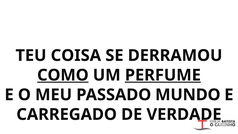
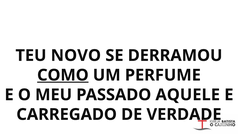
COISA: COISA -> NOVO (76, 55)
PERFUME underline: present -> none (163, 75)
MUNDO: MUNDO -> AQUELE (188, 95)
